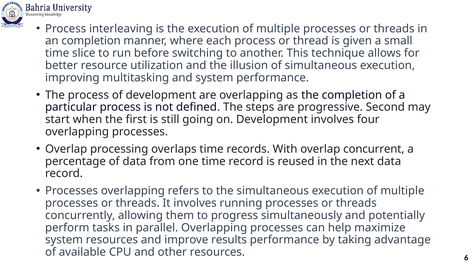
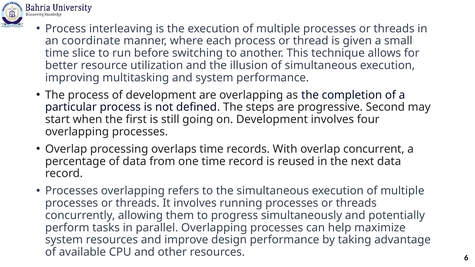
an completion: completion -> coordinate (91, 41)
results: results -> design (229, 240)
